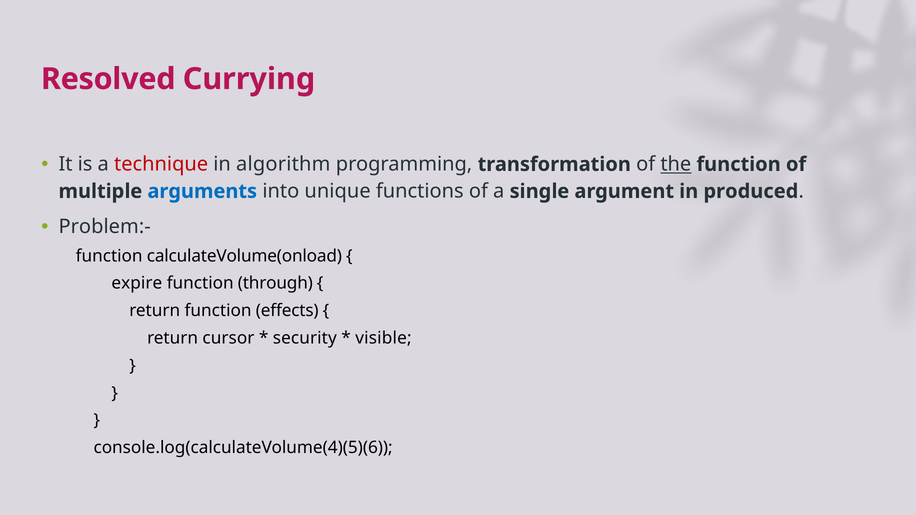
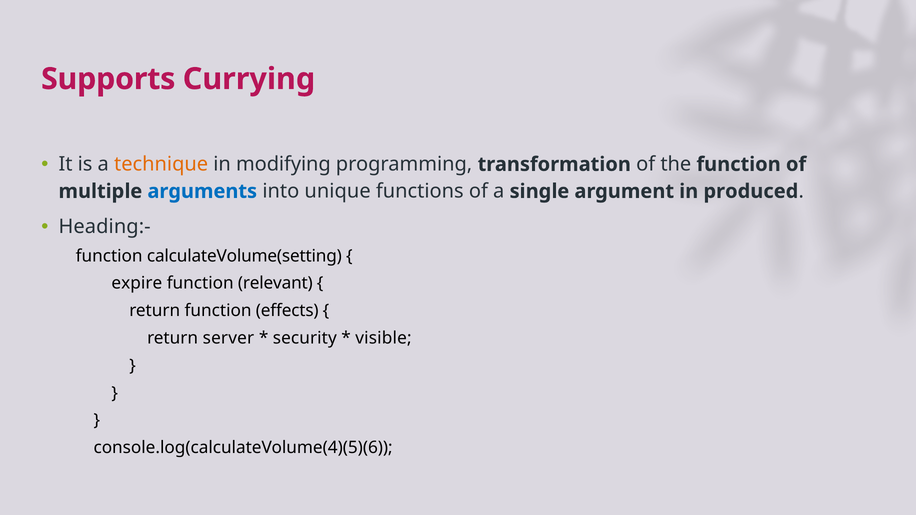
Resolved: Resolved -> Supports (108, 79)
technique colour: red -> orange (161, 164)
algorithm: algorithm -> modifying (283, 164)
the underline: present -> none (676, 164)
Problem:-: Problem:- -> Heading:- (105, 227)
calculateVolume(onload: calculateVolume(onload -> calculateVolume(setting (244, 256)
through: through -> relevant (275, 283)
cursor: cursor -> server (228, 338)
